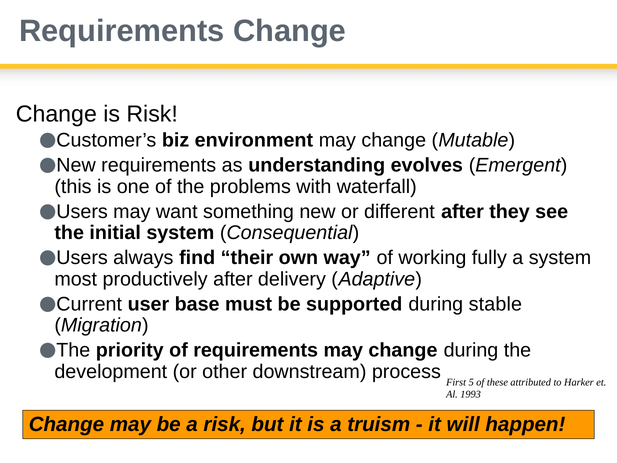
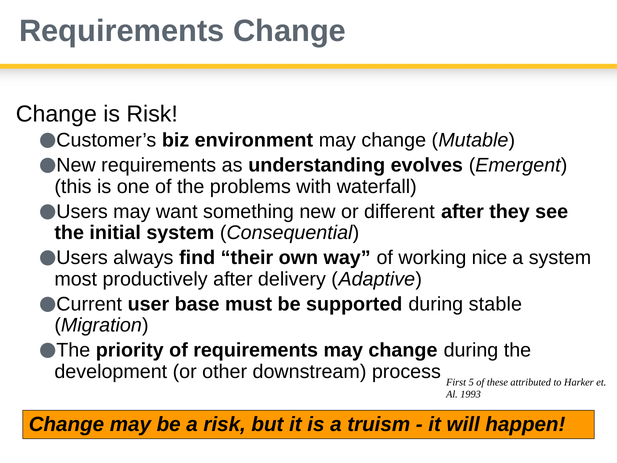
fully: fully -> nice (489, 258)
